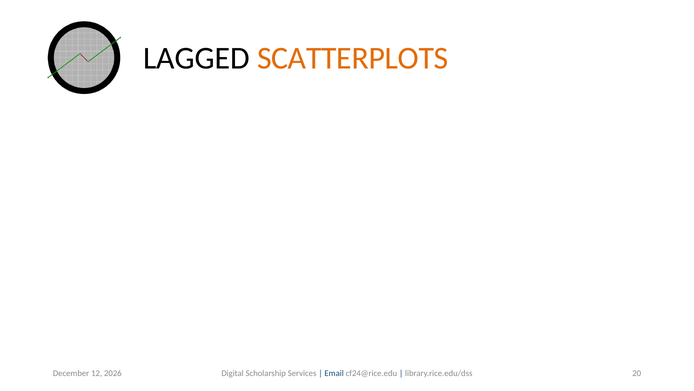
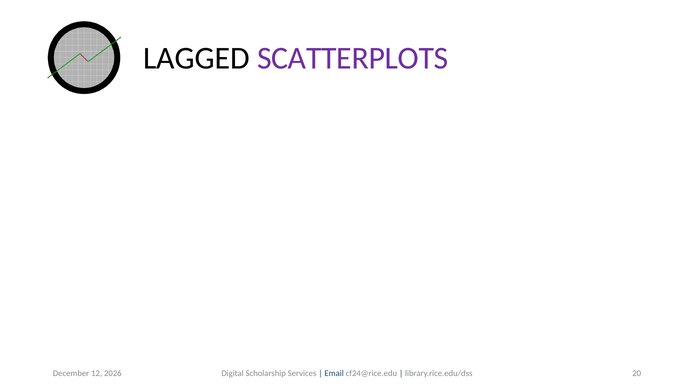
SCATTERPLOTS colour: orange -> purple (353, 58)
